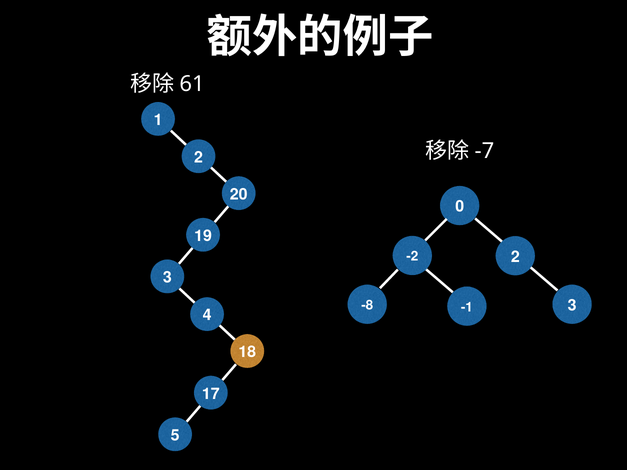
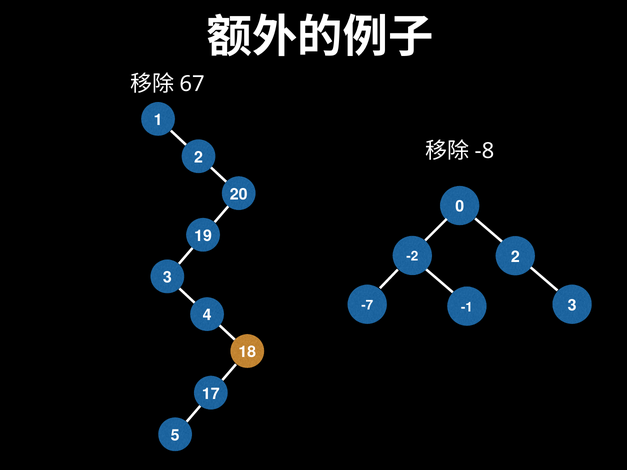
61: 61 -> 67 (192, 84)
-7: -7 -> -8 (484, 151)
-8: -8 -> -7 (367, 305)
